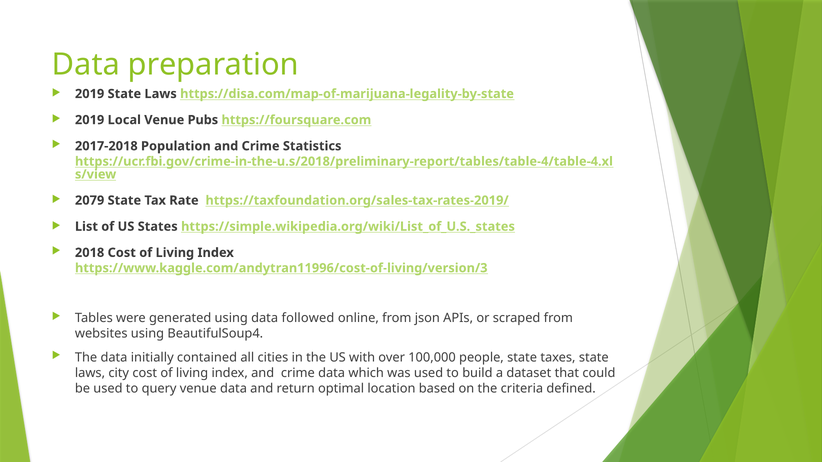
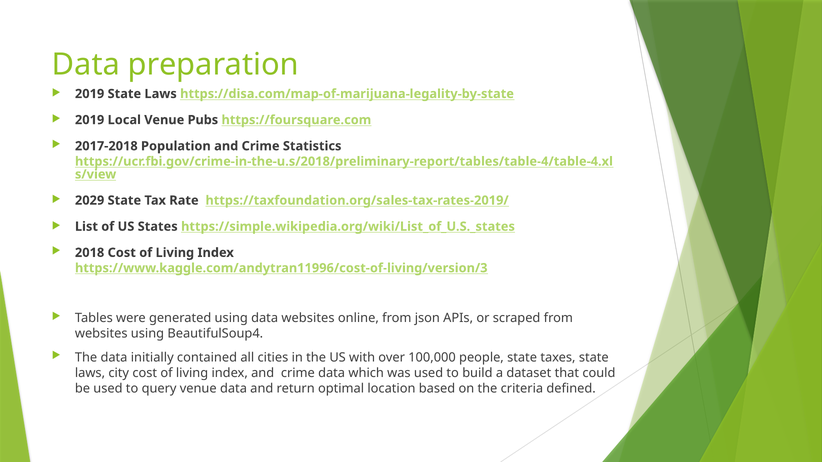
2079: 2079 -> 2029 (90, 201)
data followed: followed -> websites (308, 318)
